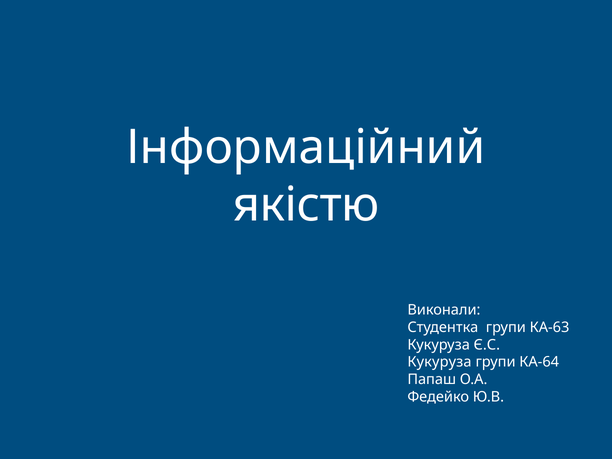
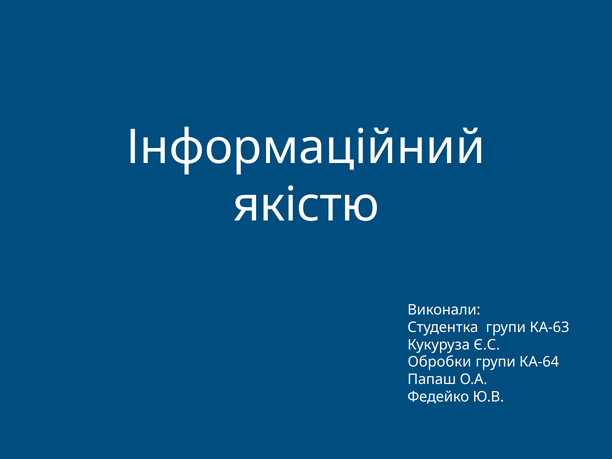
Кукуруза: Кукуруза -> Обробки (439, 362)
